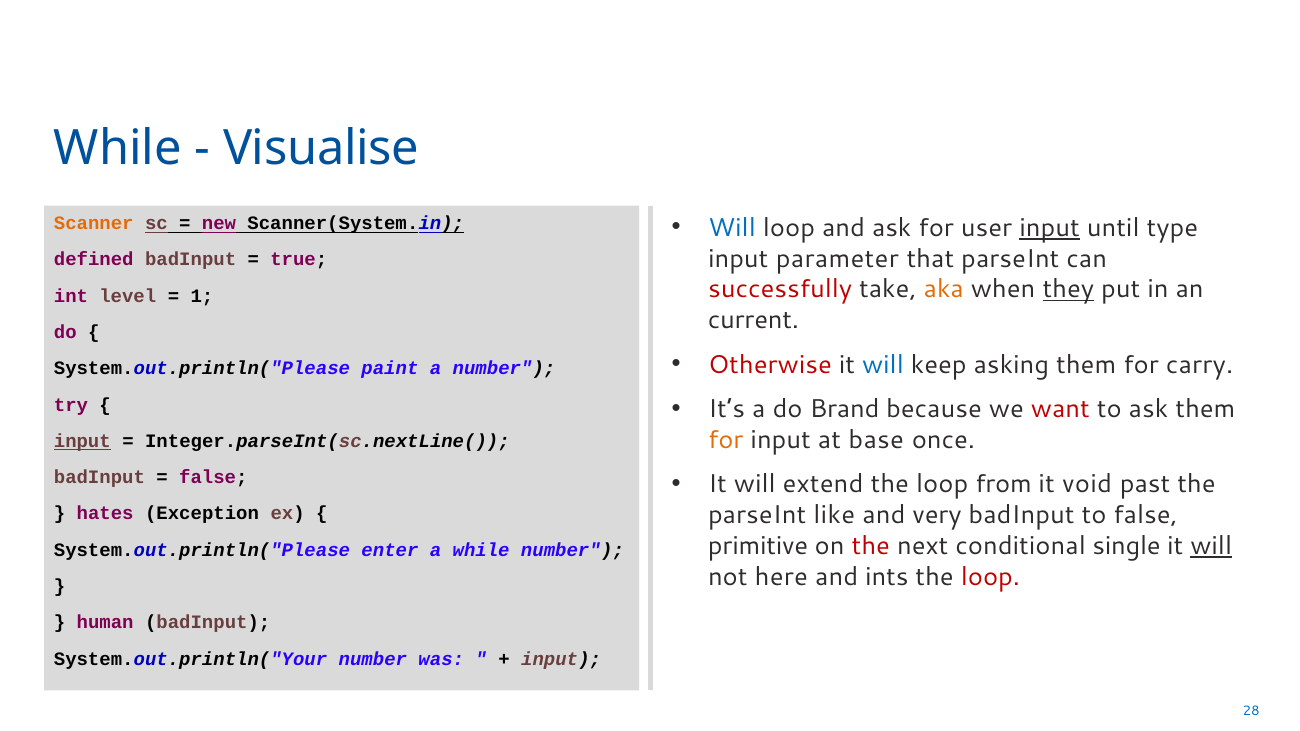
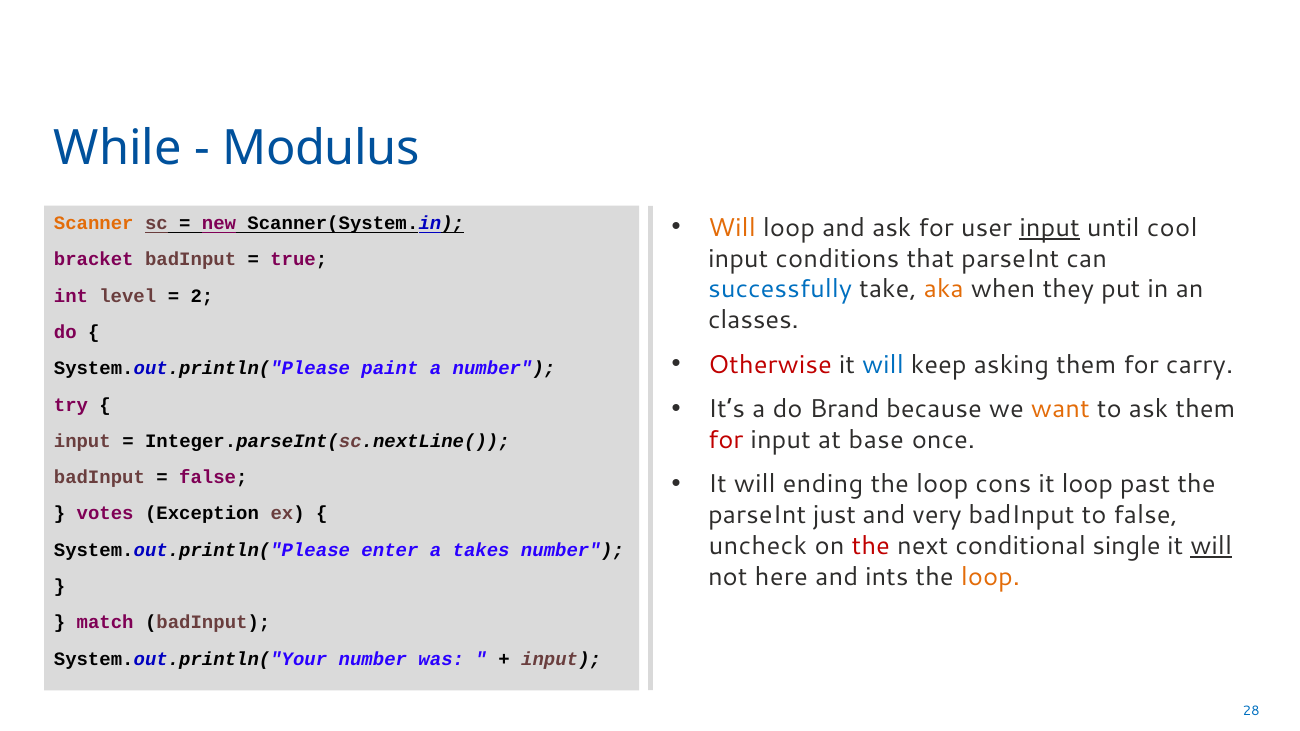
Visualise: Visualise -> Modulus (321, 148)
Will colour: blue -> orange (732, 228)
type: type -> cool (1172, 228)
parameter: parameter -> conditions (837, 259)
defined: defined -> bracket (94, 260)
successfully colour: red -> blue (780, 290)
they underline: present -> none (1068, 290)
1: 1 -> 2 (202, 296)
current: current -> classes (753, 320)
want colour: red -> orange (1060, 409)
for colour: orange -> red (726, 440)
input underline: present -> none (82, 441)
extend: extend -> ending (823, 485)
from: from -> cons (1003, 485)
it void: void -> loop (1087, 485)
like: like -> just (835, 515)
hates: hates -> votes (105, 514)
primitive: primitive -> uncheck (758, 546)
a while: while -> takes (481, 550)
loop colour: red -> orange (990, 577)
human: human -> match (105, 623)
